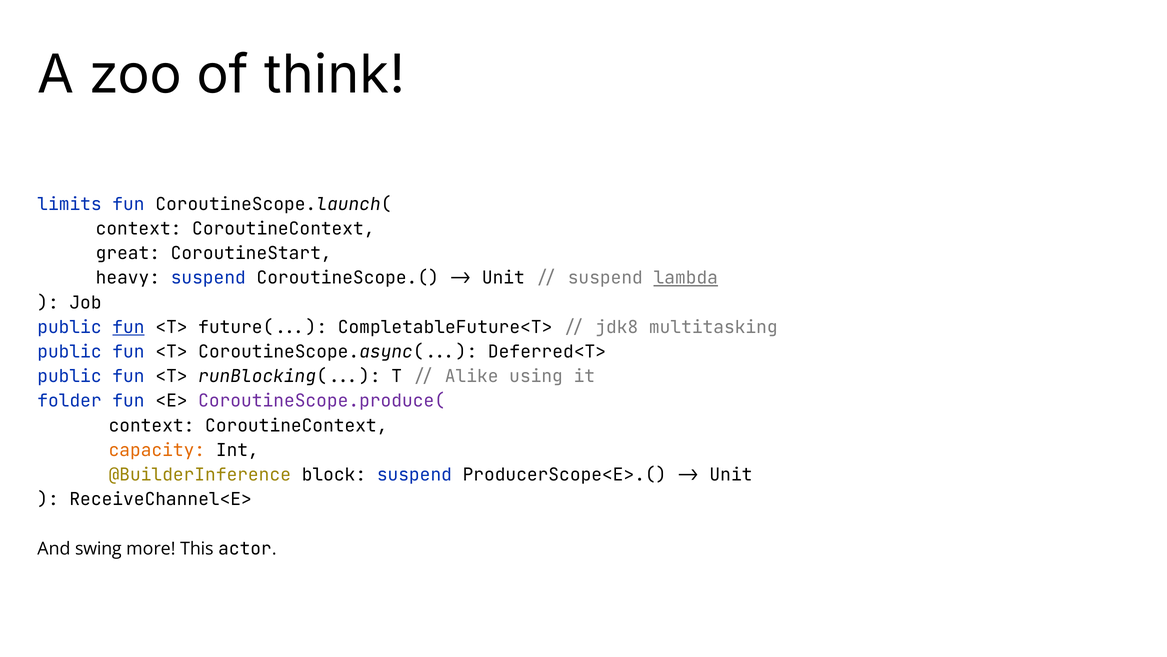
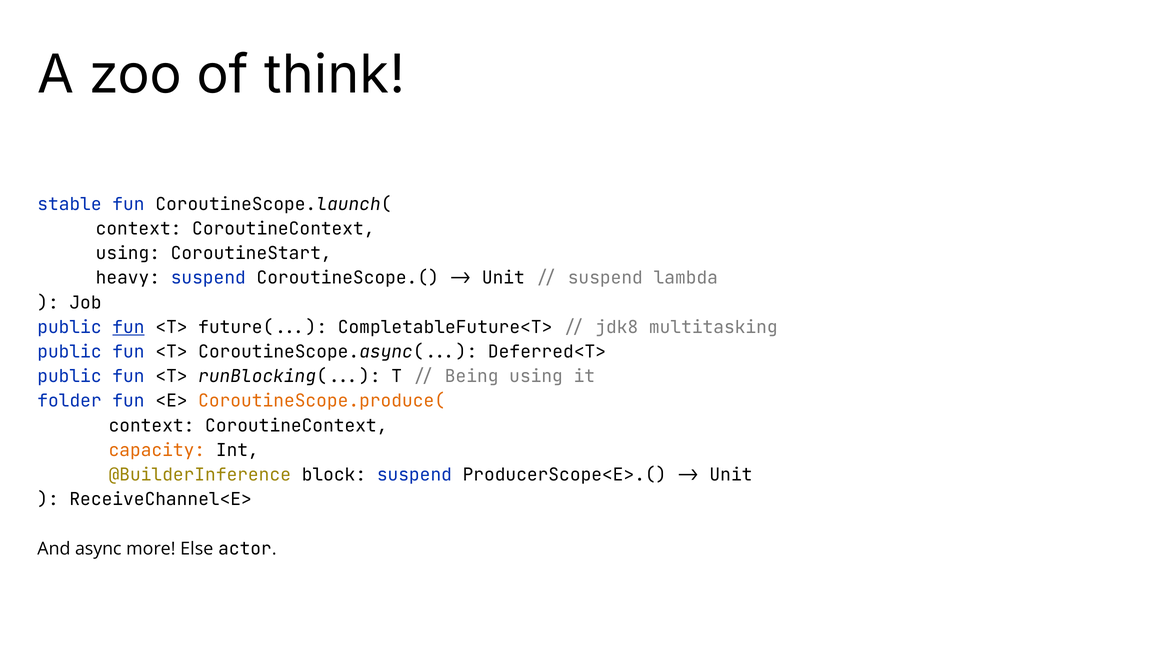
limits: limits -> stable (69, 204)
great: great -> using (128, 253)
lambda underline: present -> none (686, 278)
Alike: Alike -> Being (472, 376)
CoroutineScope.produce( colour: purple -> orange (322, 401)
swing: swing -> async (98, 548)
This: This -> Else (197, 548)
